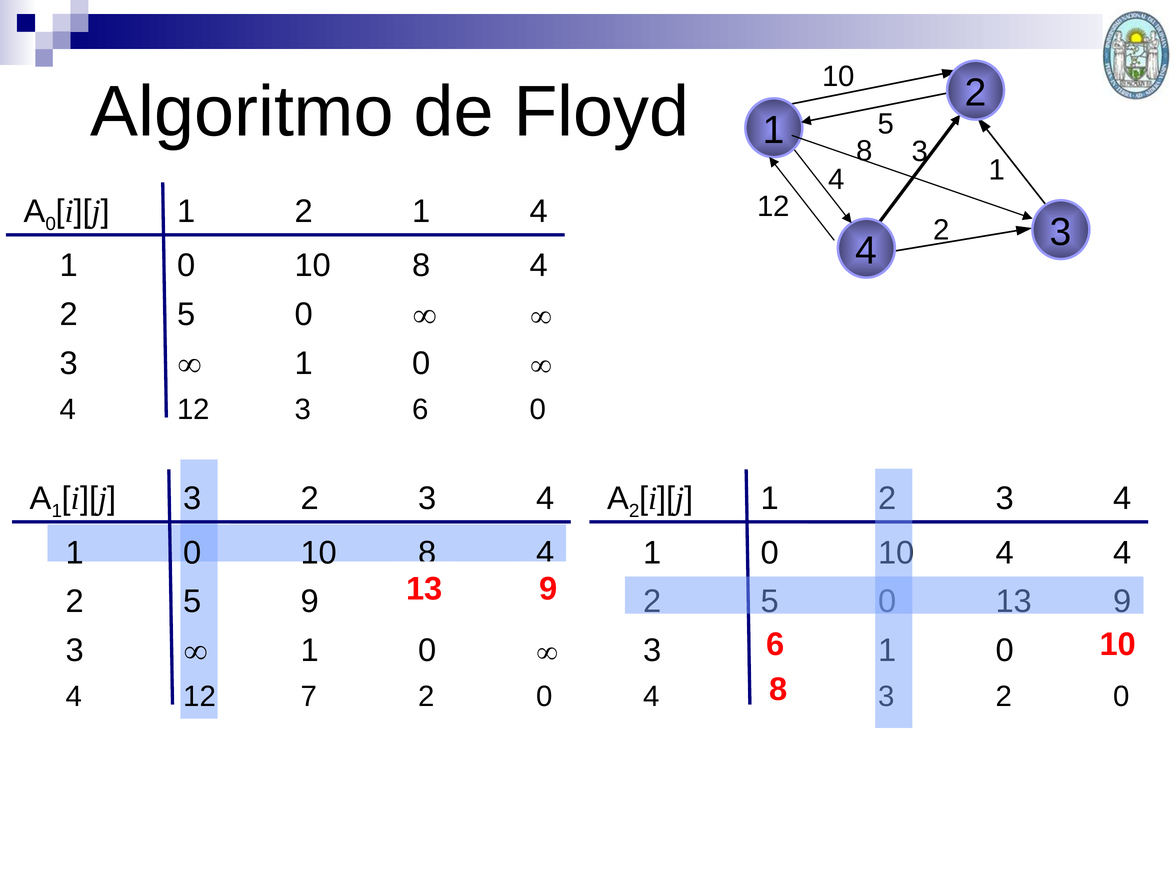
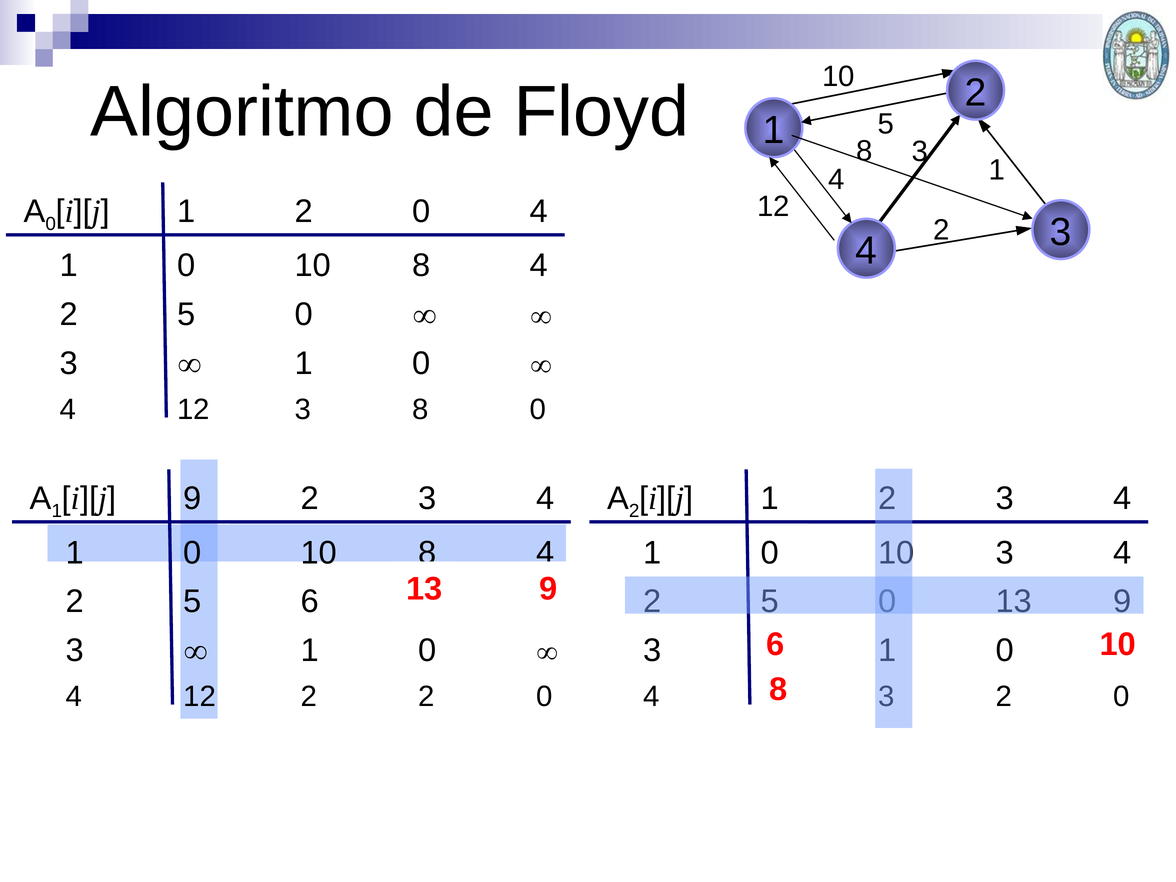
1 2 1: 1 -> 0 (421, 211)
3 6: 6 -> 8 (421, 409)
3: 3 -> 9 (192, 498)
4: 4 -> 3 (1005, 553)
5 9: 9 -> 6 (310, 602)
12 7: 7 -> 2 (309, 697)
